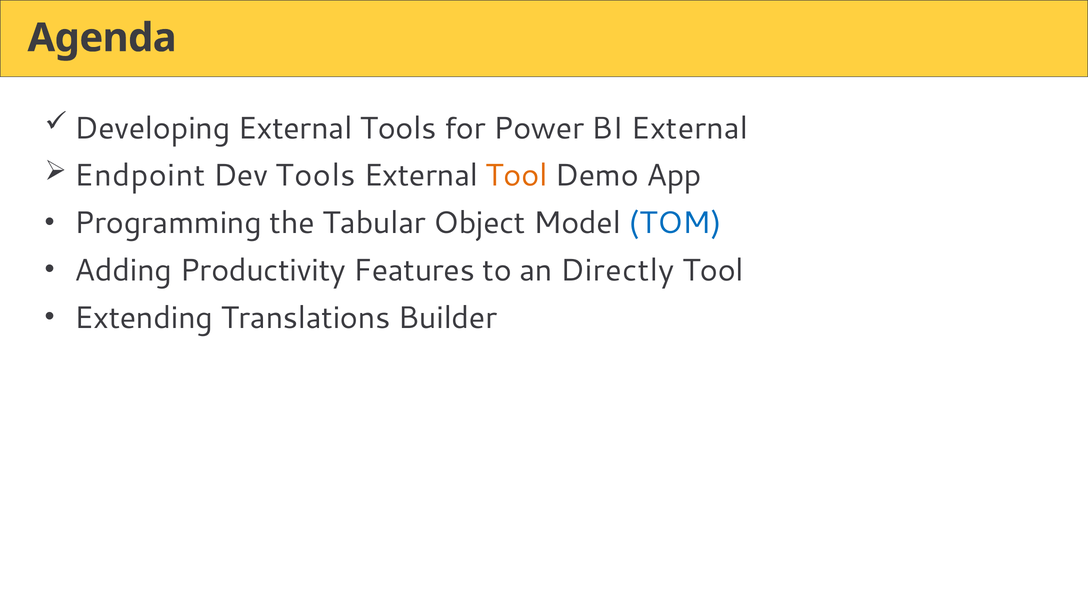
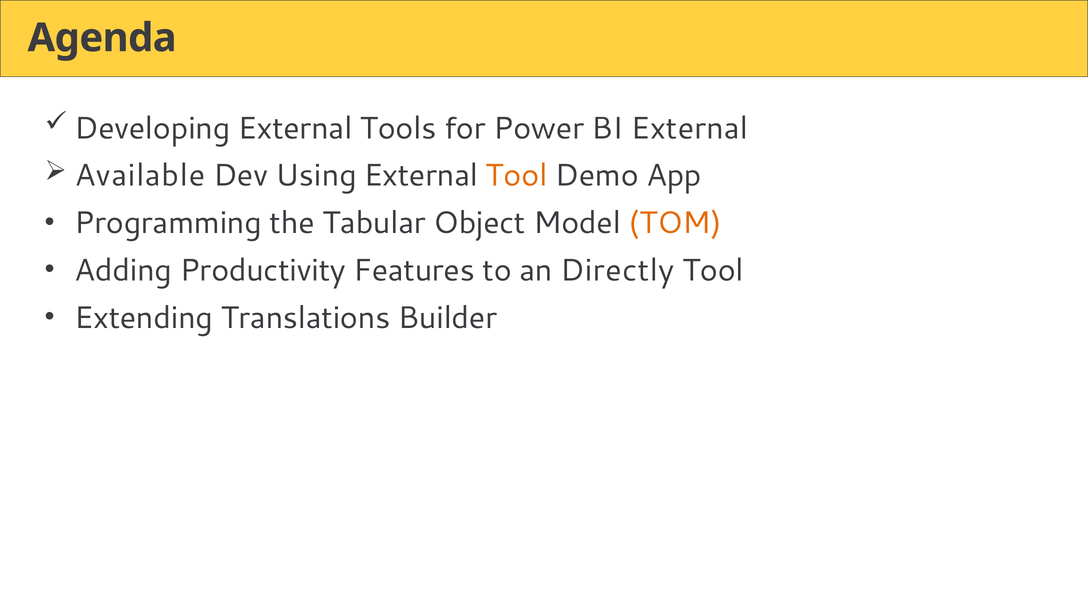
Endpoint: Endpoint -> Available (140, 176)
Dev Tools: Tools -> Using (316, 176)
TOM colour: blue -> orange (675, 223)
